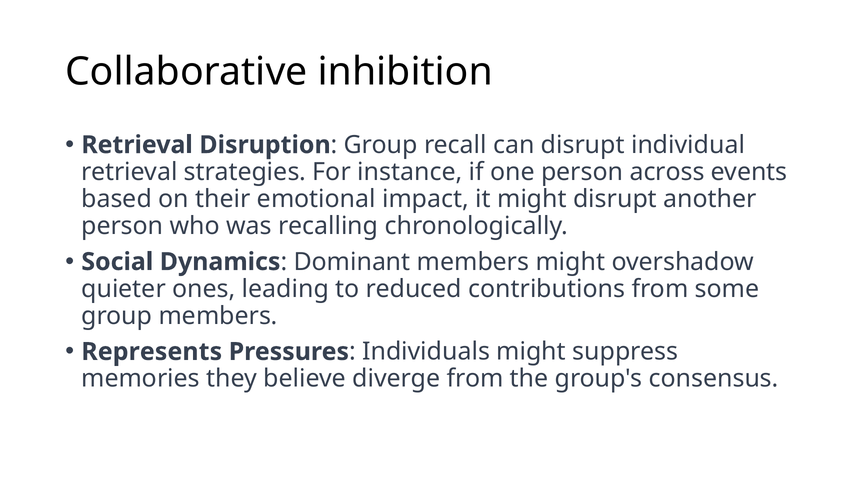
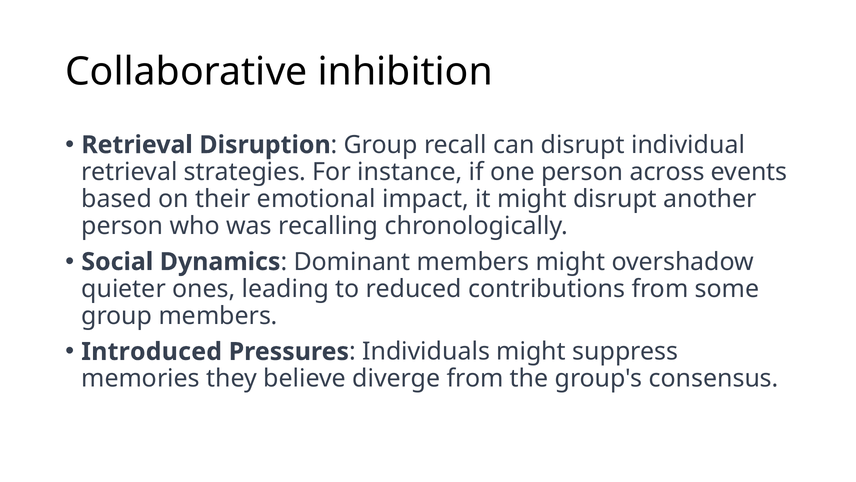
Represents: Represents -> Introduced (152, 351)
